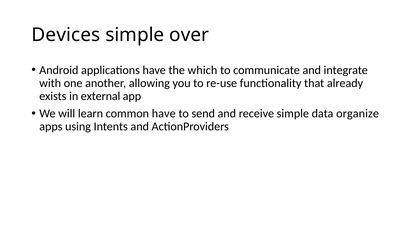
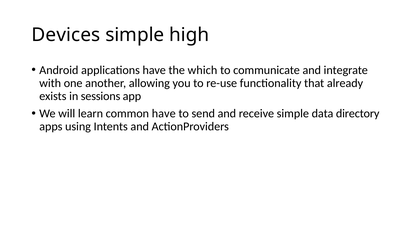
over: over -> high (189, 35)
external: external -> sessions (101, 96)
organize: organize -> directory (358, 113)
